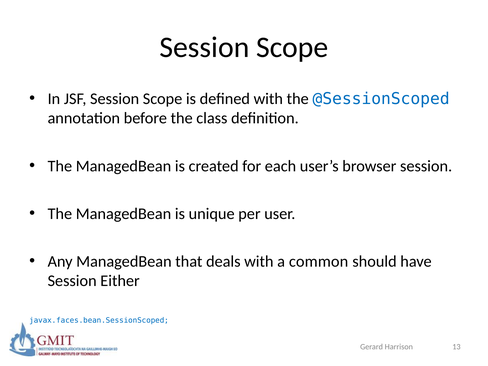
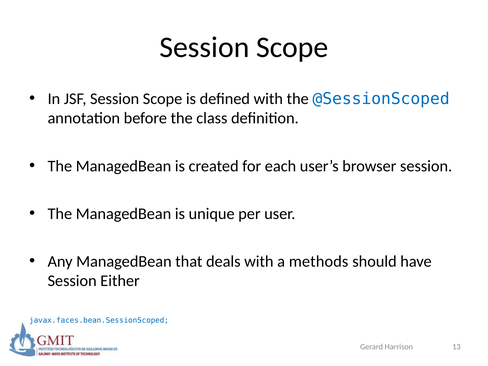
common: common -> methods (319, 261)
